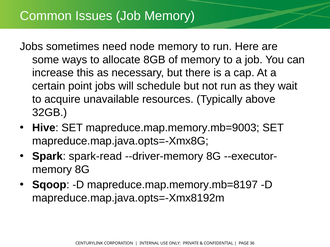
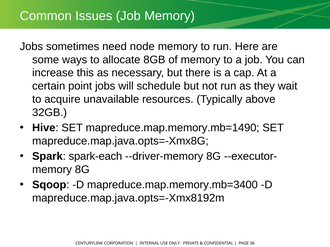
mapreduce.map.memory.mb=9003: mapreduce.map.memory.mb=9003 -> mapreduce.map.memory.mb=1490 (173, 128)
spark-read: spark-read -> spark-each (95, 157)
mapreduce.map.memory.mb=8197: mapreduce.map.memory.mb=8197 -> mapreduce.map.memory.mb=3400 (172, 185)
